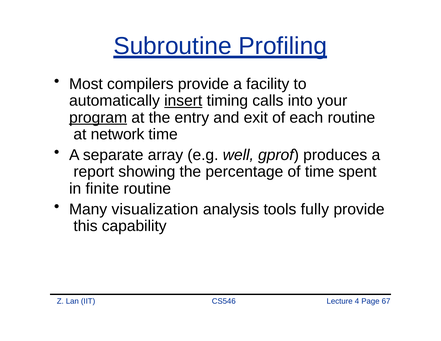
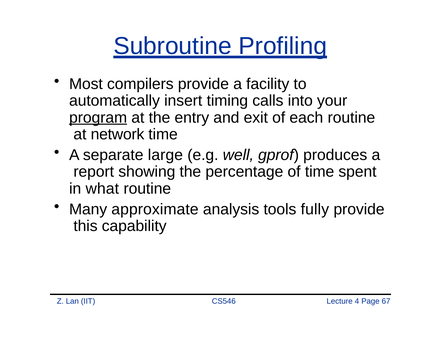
insert underline: present -> none (183, 101)
array: array -> large (165, 155)
finite: finite -> what (102, 189)
visualization: visualization -> approximate (155, 209)
